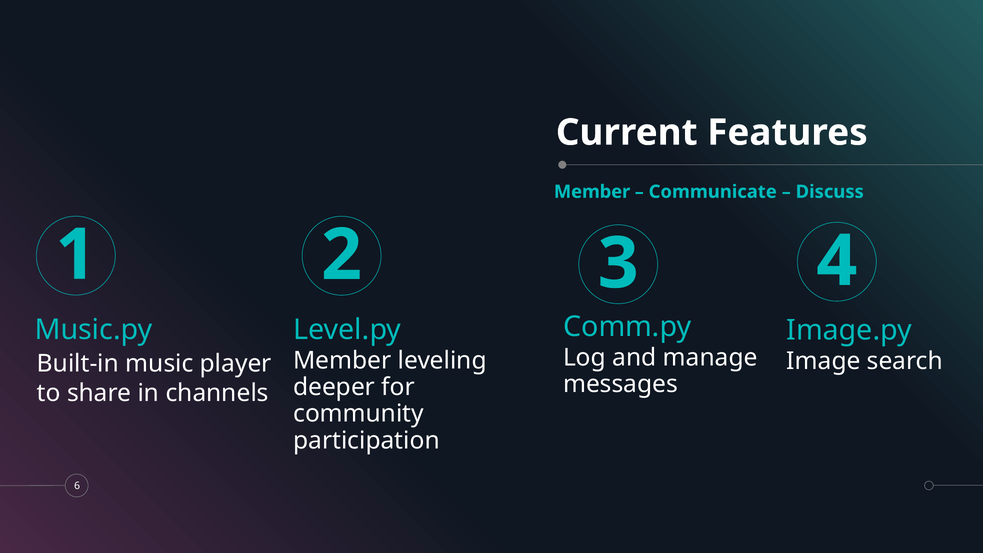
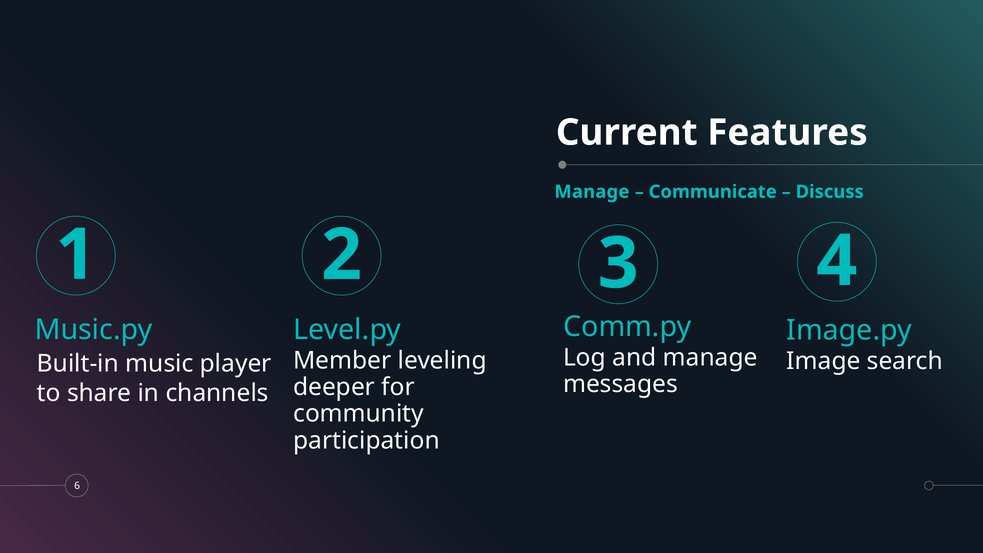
Member: Member -> Manage (592, 192)
